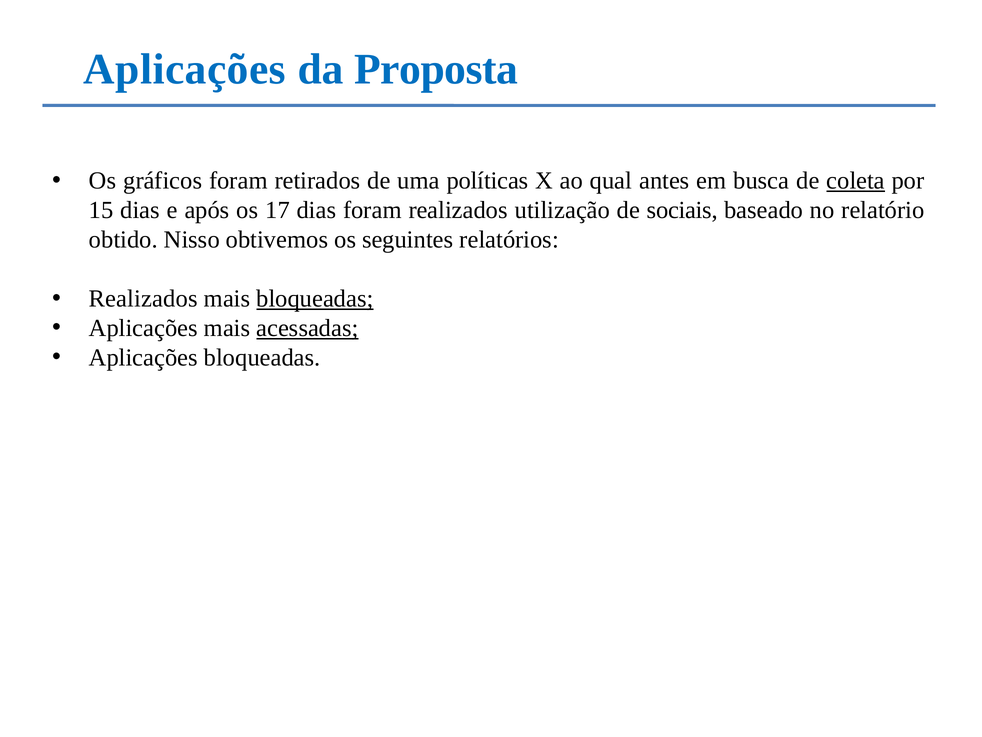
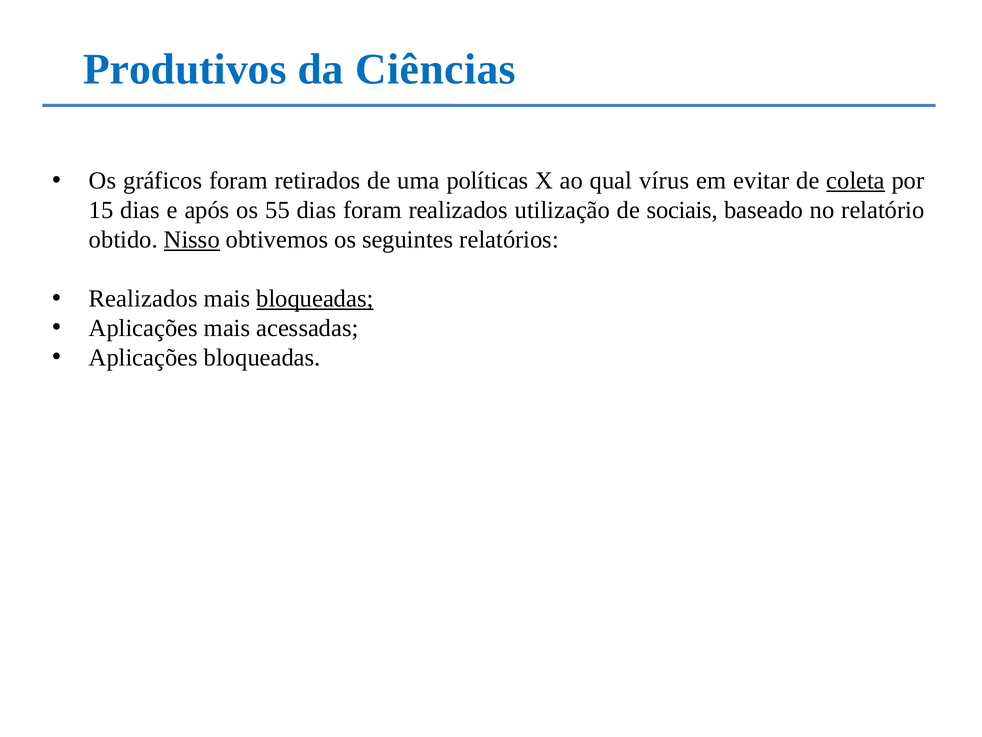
Aplicações: Aplicações -> Produtivos (185, 69)
Proposta: Proposta -> Ciências (436, 69)
antes: antes -> vírus (664, 181)
busca: busca -> evitar (761, 181)
17: 17 -> 55 (278, 210)
Nisso underline: none -> present (192, 240)
acessadas underline: present -> none (307, 328)
